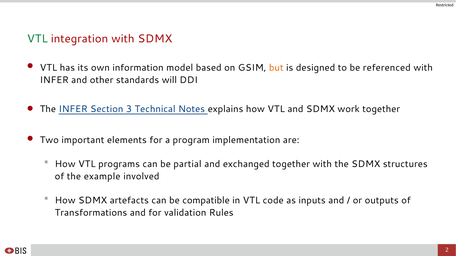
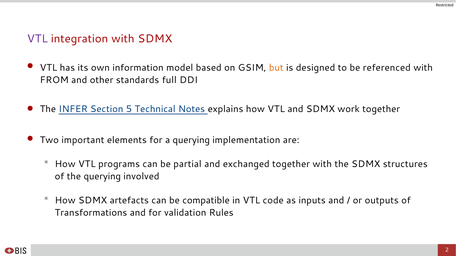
VTL colour: green -> purple (37, 39)
INFER: INFER -> FROM (54, 80)
will: will -> full (169, 80)
3: 3 -> 5 (129, 109)
a program: program -> querying (191, 140)
the example: example -> querying (102, 177)
